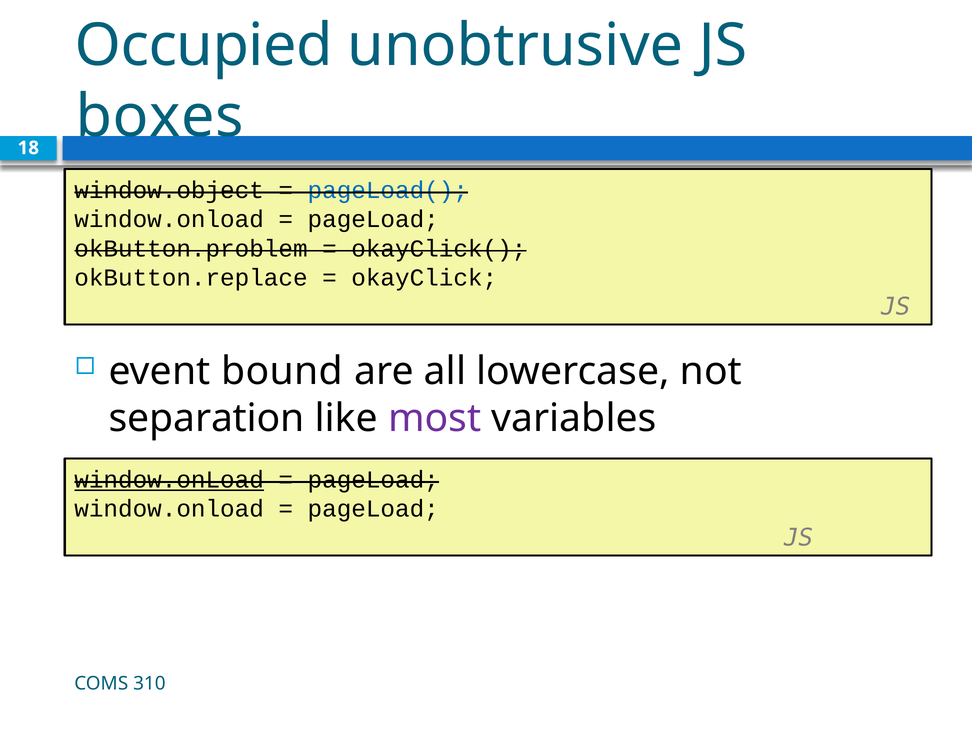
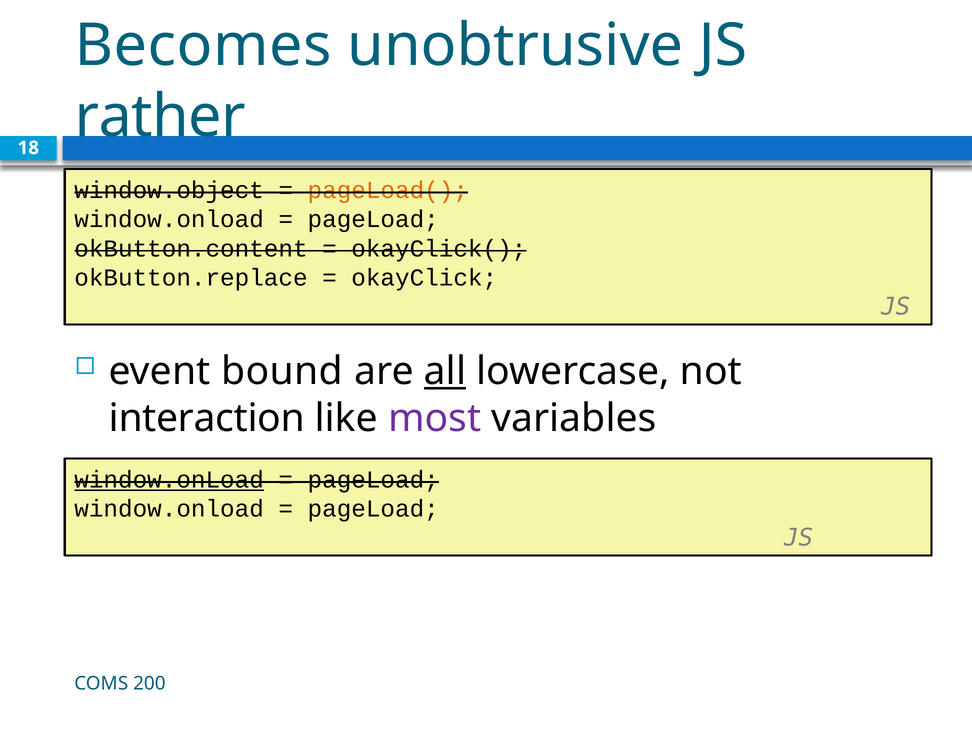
Occupied: Occupied -> Becomes (203, 45)
boxes: boxes -> rather (160, 117)
pageLoad( colour: blue -> orange (388, 190)
okButton.problem: okButton.problem -> okButton.content (191, 248)
all underline: none -> present (445, 371)
separation: separation -> interaction (207, 418)
310: 310 -> 200 (149, 683)
